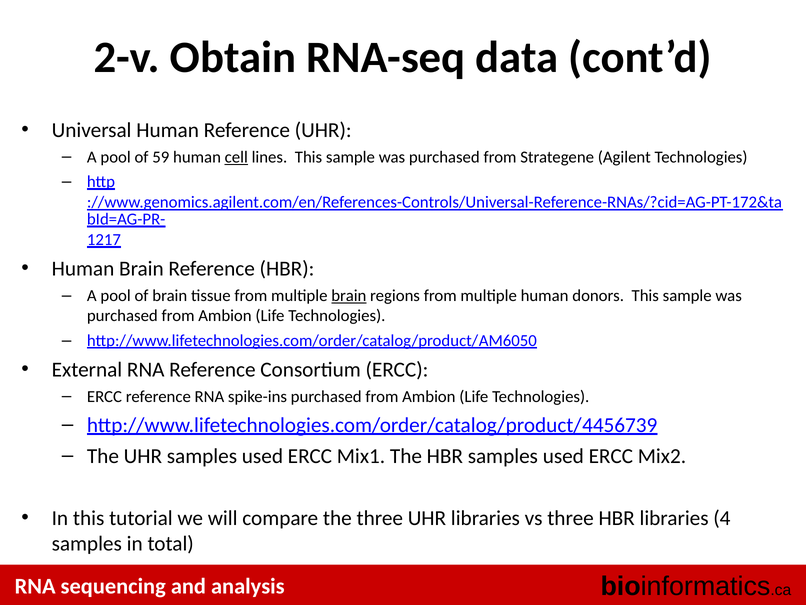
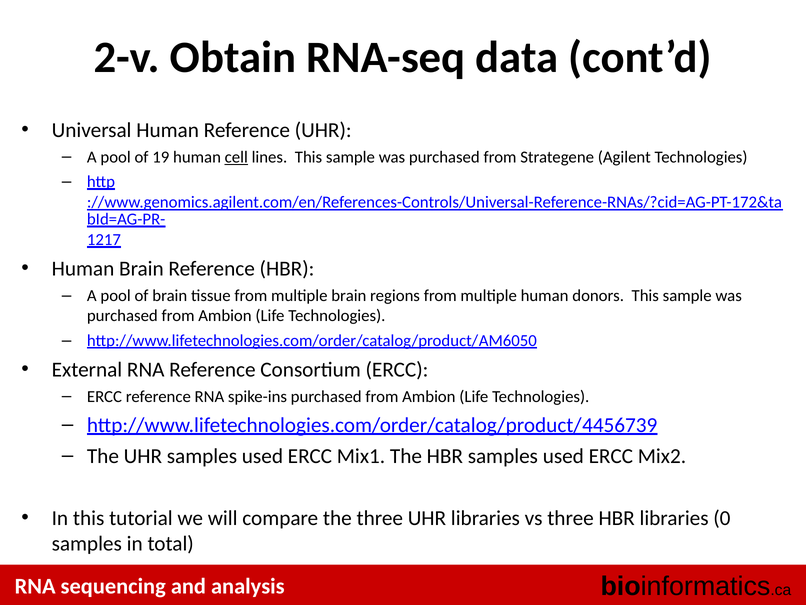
59: 59 -> 19 (161, 157)
brain underline: present -> none (349, 296)
4: 4 -> 0 (722, 518)
